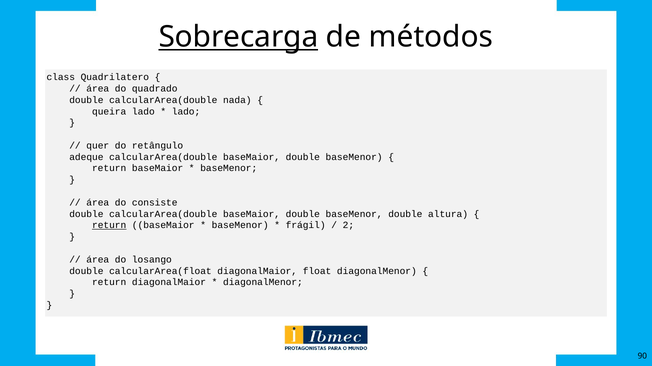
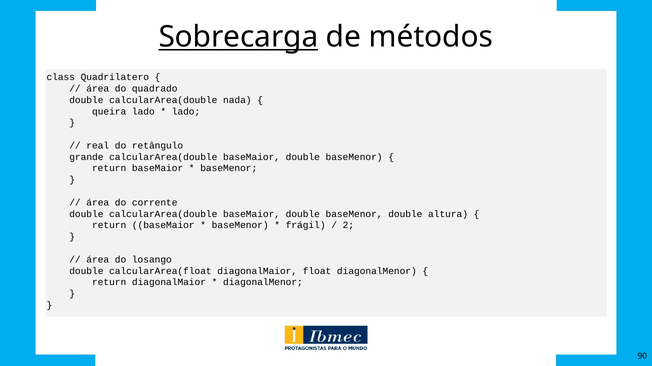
quer: quer -> real (98, 146)
adeque: adeque -> grande (86, 157)
consiste: consiste -> corrente (155, 203)
return underline: present -> none (109, 226)
